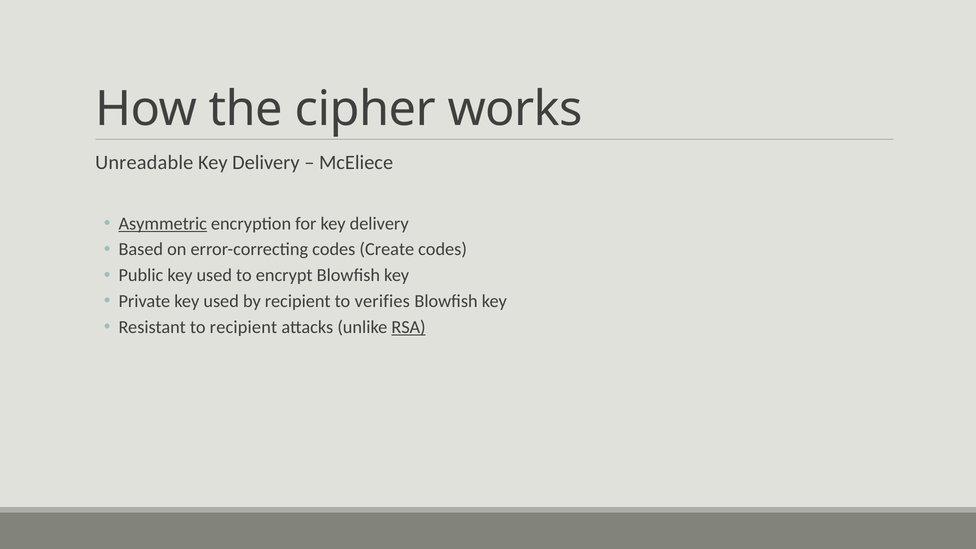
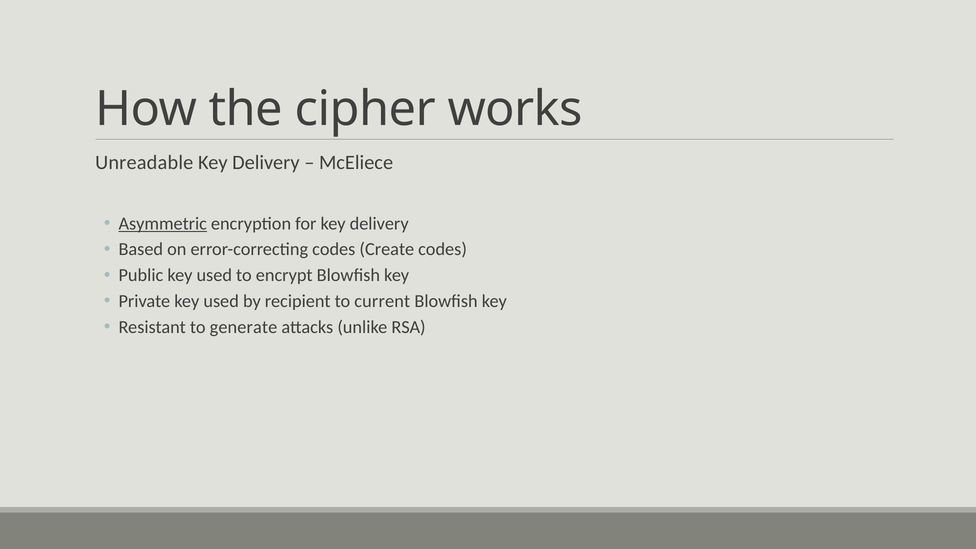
verifies: verifies -> current (382, 301)
to recipient: recipient -> generate (243, 327)
RSA underline: present -> none (409, 327)
